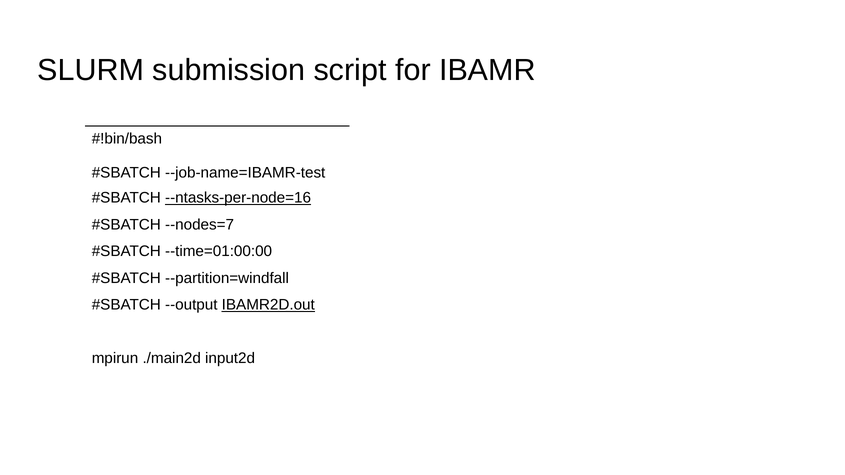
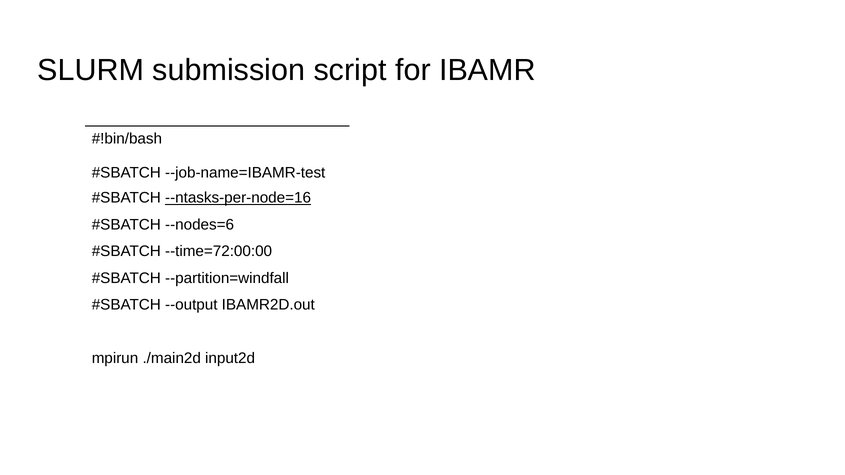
--nodes=7: --nodes=7 -> --nodes=6 (200, 225)
--time=01:00:00: --time=01:00:00 -> --time=72:00:00 (219, 252)
IBAMR2D.out underline: present -> none (268, 305)
